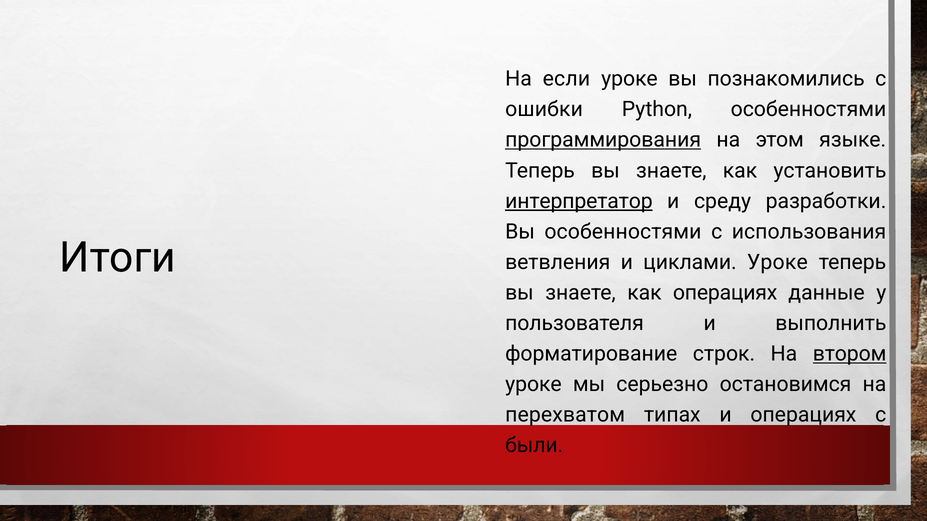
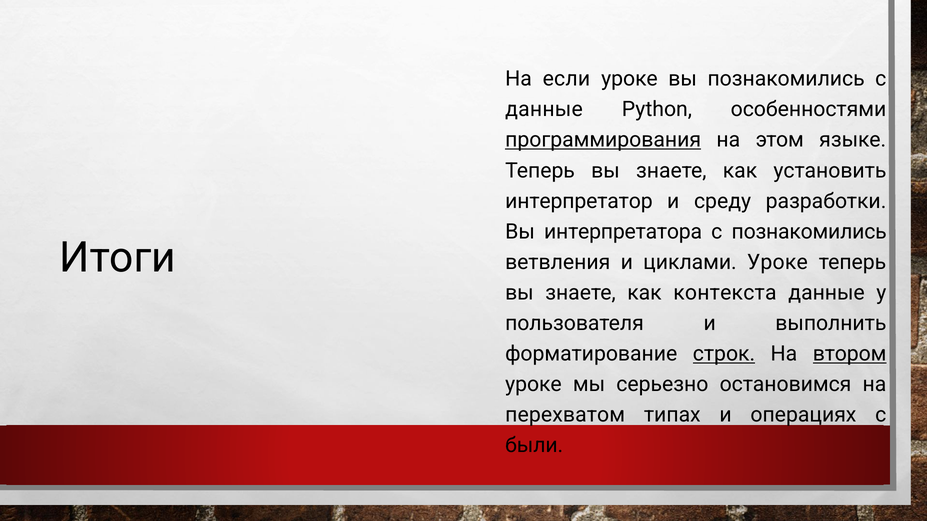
ошибки: ошибки -> данные (544, 110)
интерпретатор underline: present -> none (579, 201)
Вы особенностями: особенностями -> интерпретатора (623, 232)
с использования: использования -> познакомились (809, 232)
как операциях: операциях -> контекста (725, 293)
строк underline: none -> present (724, 354)
